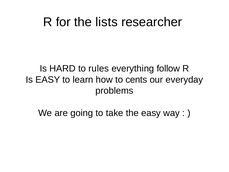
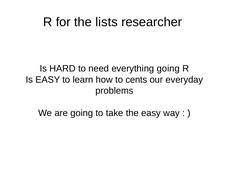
rules: rules -> need (99, 68)
everything follow: follow -> going (168, 68)
